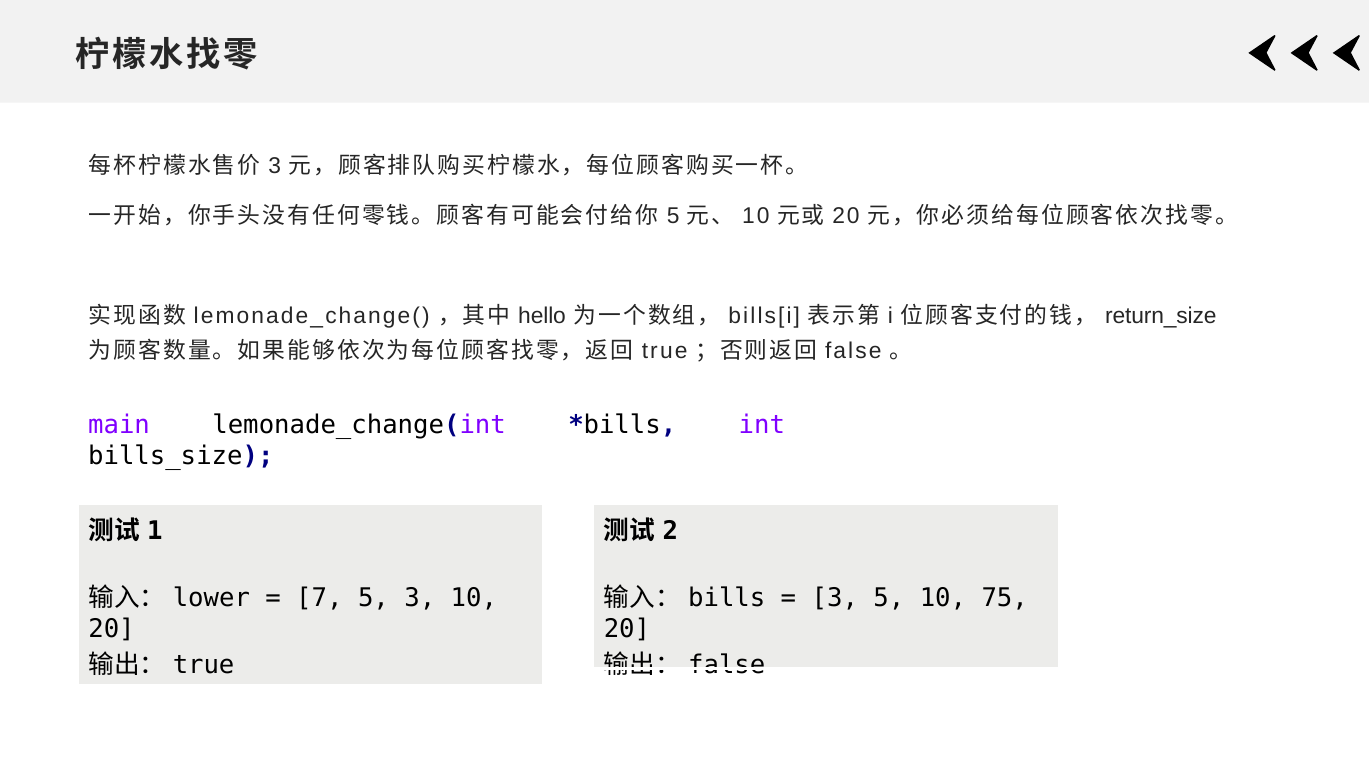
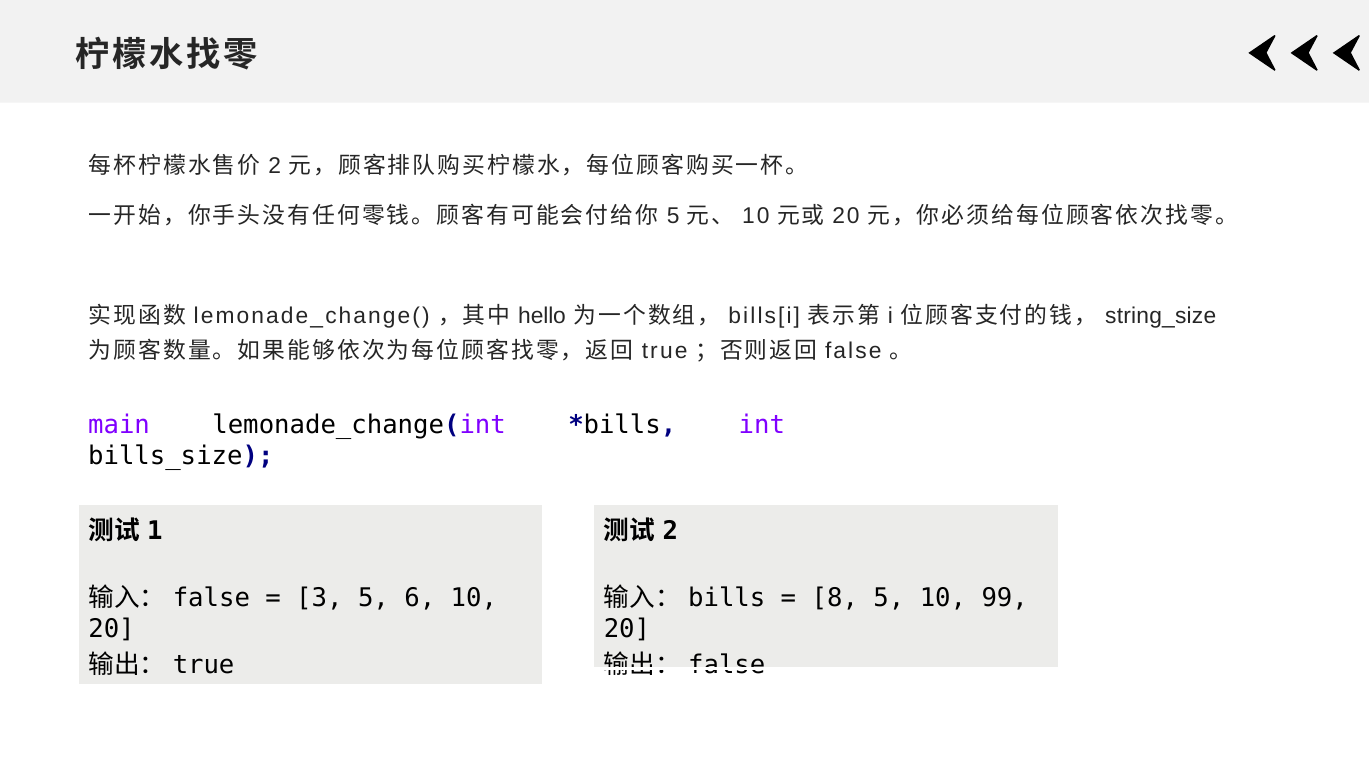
3: 3 -> 2 (275, 166)
return_size: return_size -> string_size (1161, 316)
lower: lower -> false (211, 598)
7: 7 -> 3 (319, 598)
5 3: 3 -> 6 (420, 598)
3: 3 -> 8 (835, 598)
75: 75 -> 99 (1005, 598)
